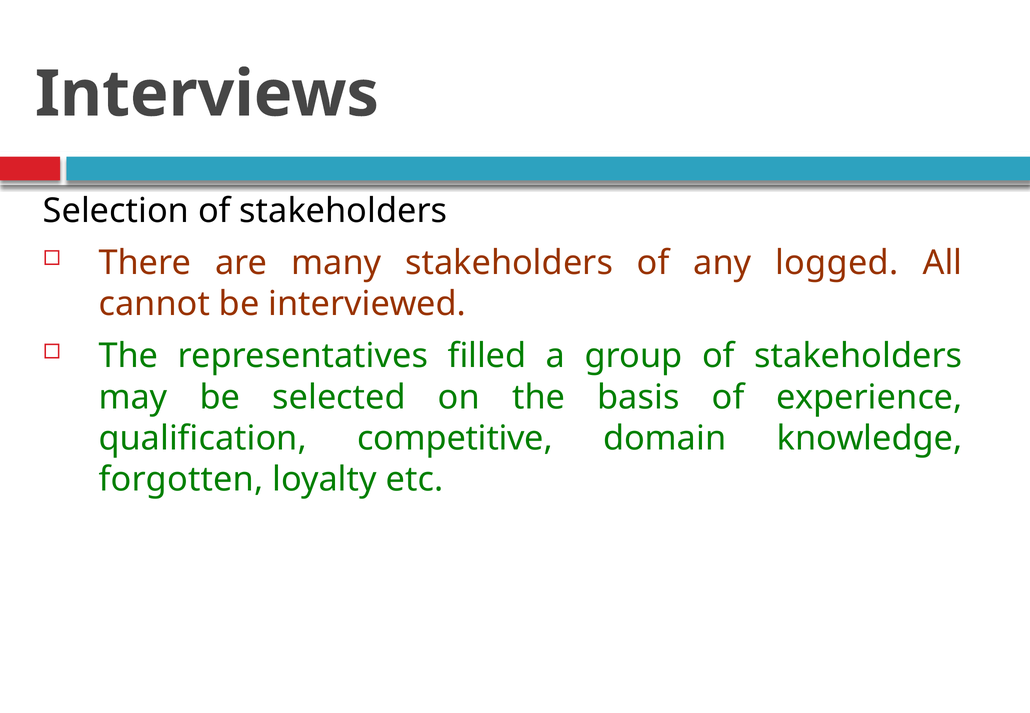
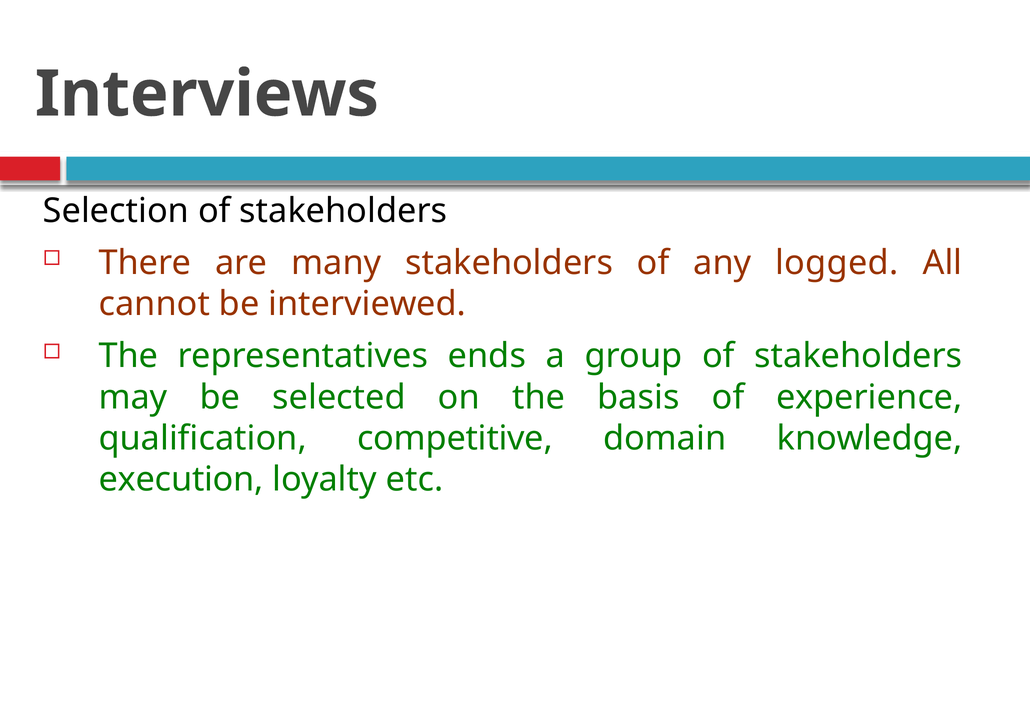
filled: filled -> ends (487, 356)
forgotten: forgotten -> execution (181, 480)
